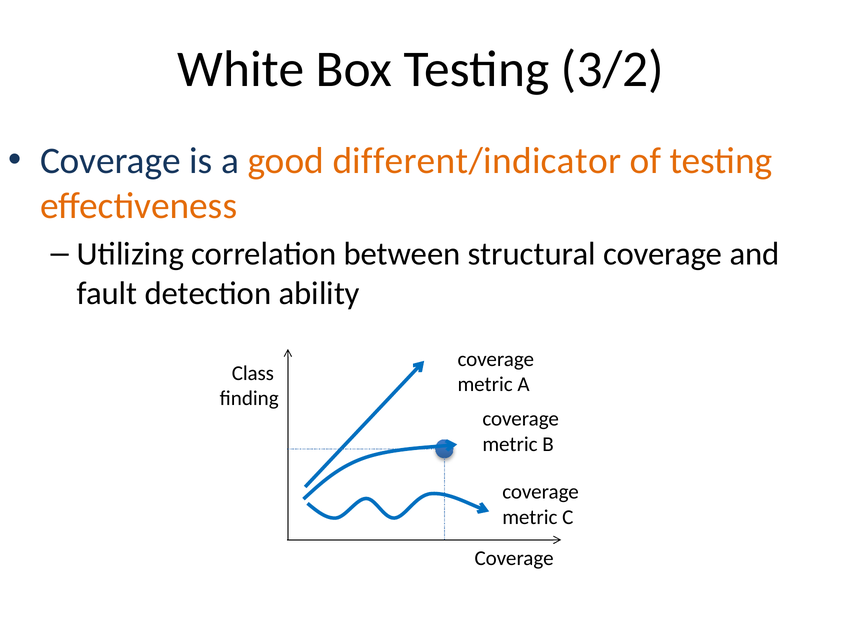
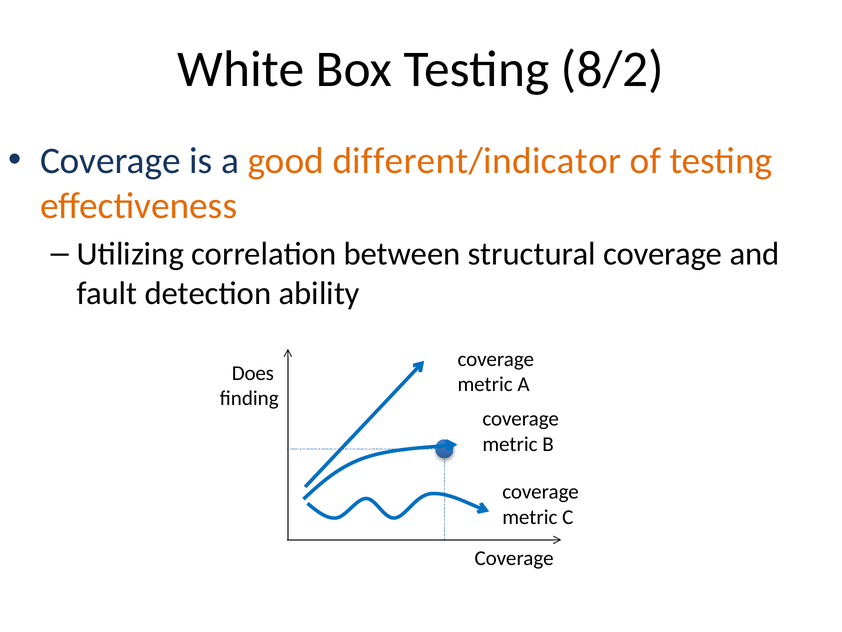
3/2: 3/2 -> 8/2 (613, 69)
Class: Class -> Does (253, 373)
